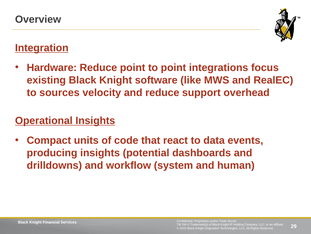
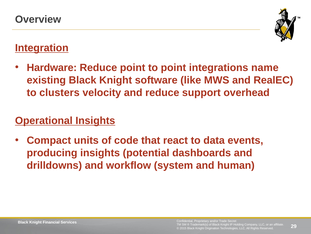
focus: focus -> name (265, 67)
sources: sources -> clusters (59, 92)
